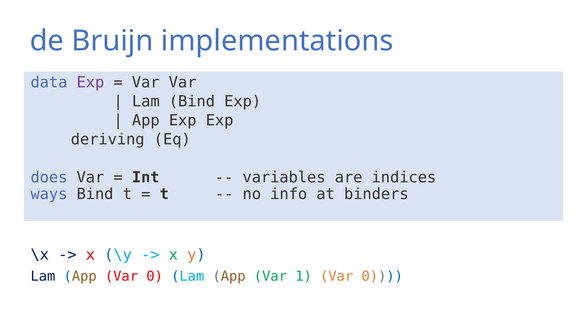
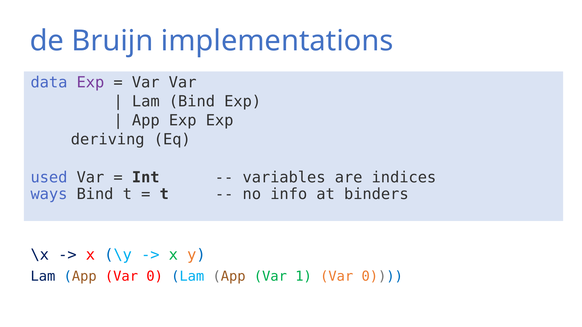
does: does -> used (49, 178)
